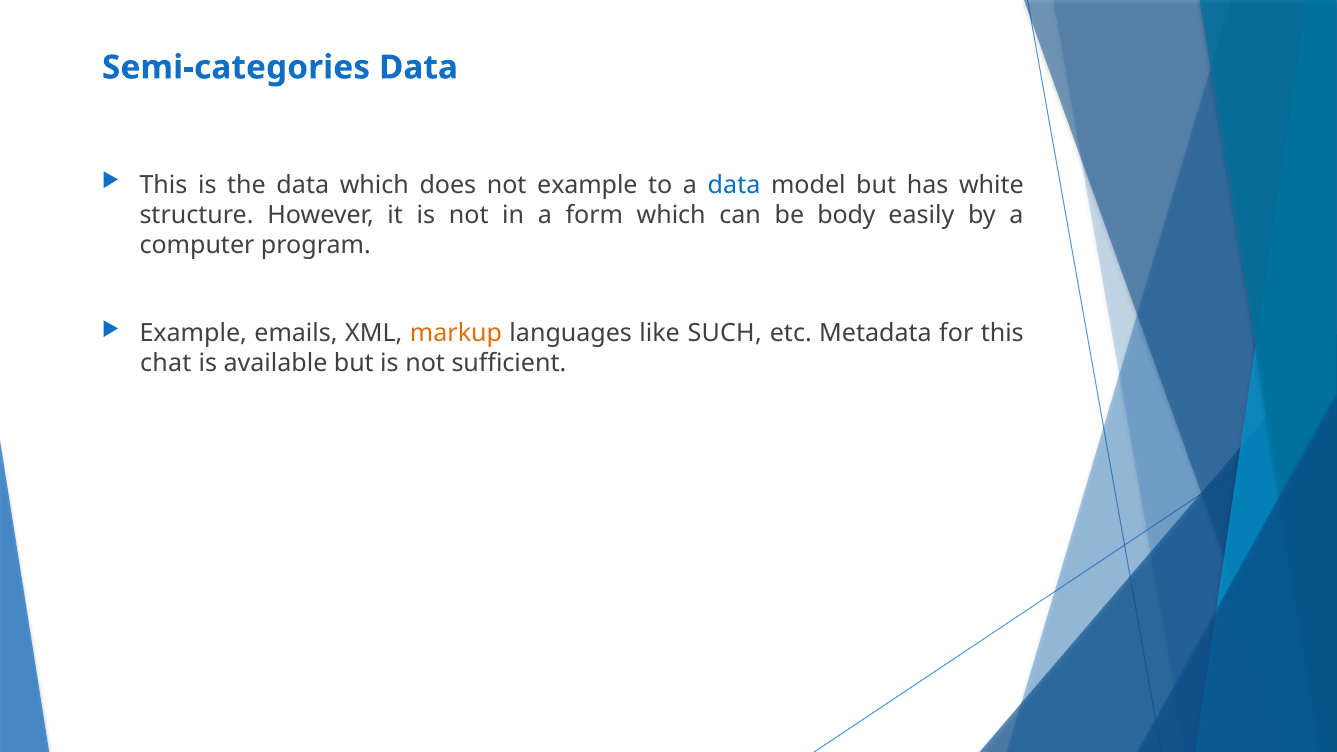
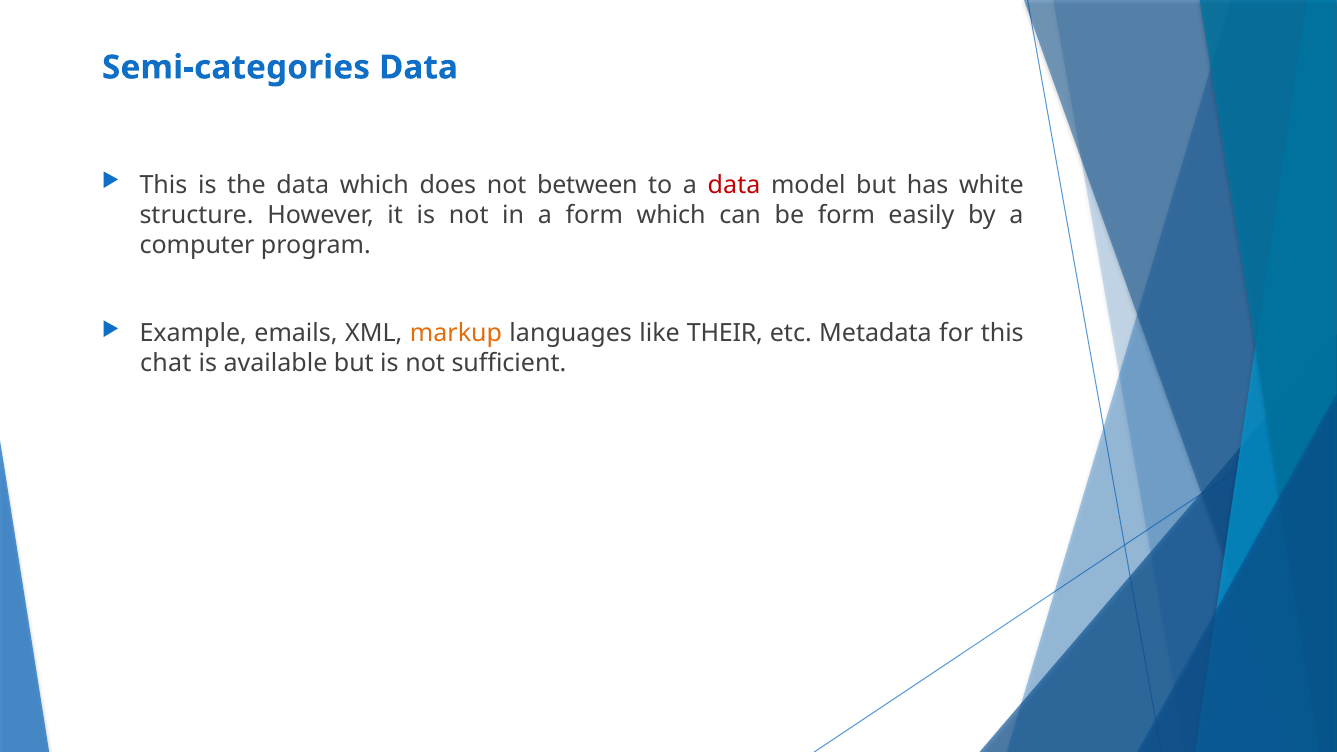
not example: example -> between (587, 185)
data colour: blue -> red (734, 185)
be body: body -> form (846, 215)
SUCH: SUCH -> THEIR (725, 333)
